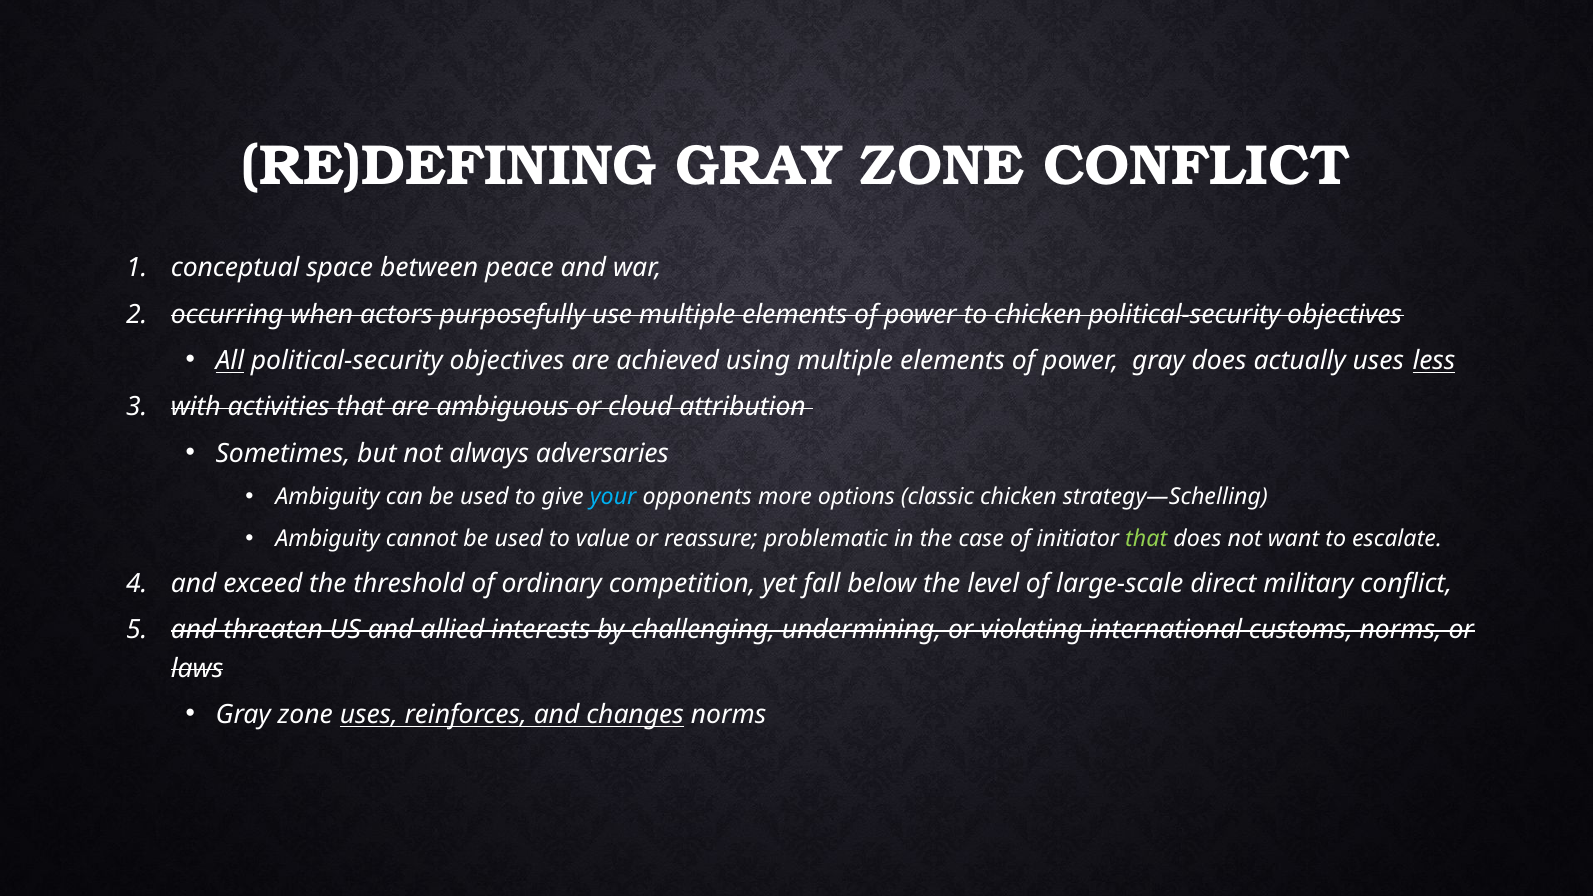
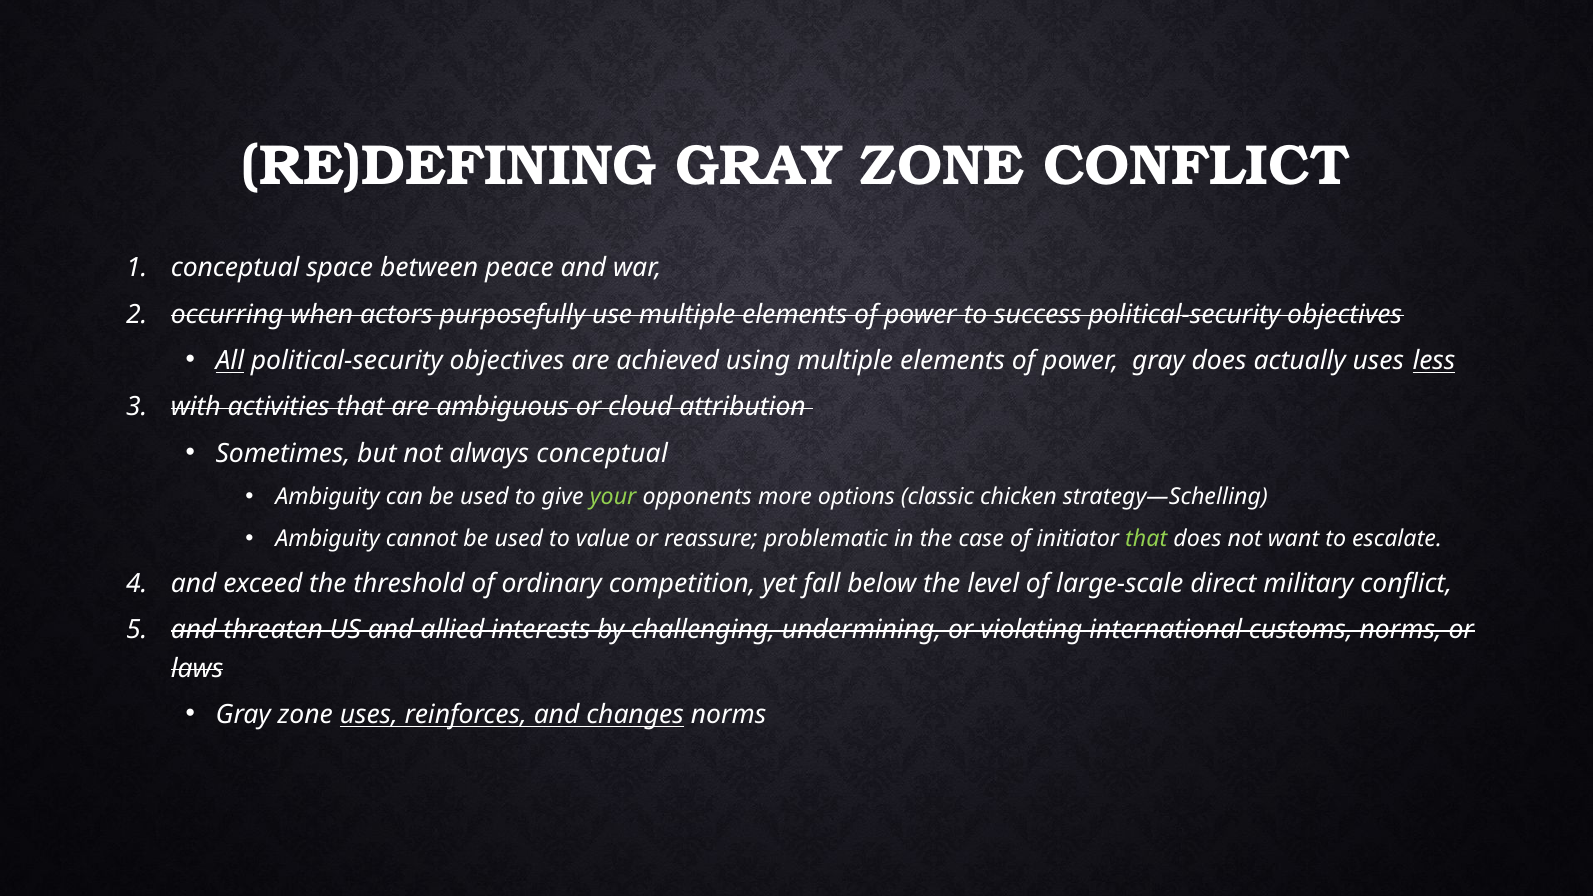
to chicken: chicken -> success (1038, 314)
always adversaries: adversaries -> conceptual (602, 454)
your colour: light blue -> light green (613, 497)
